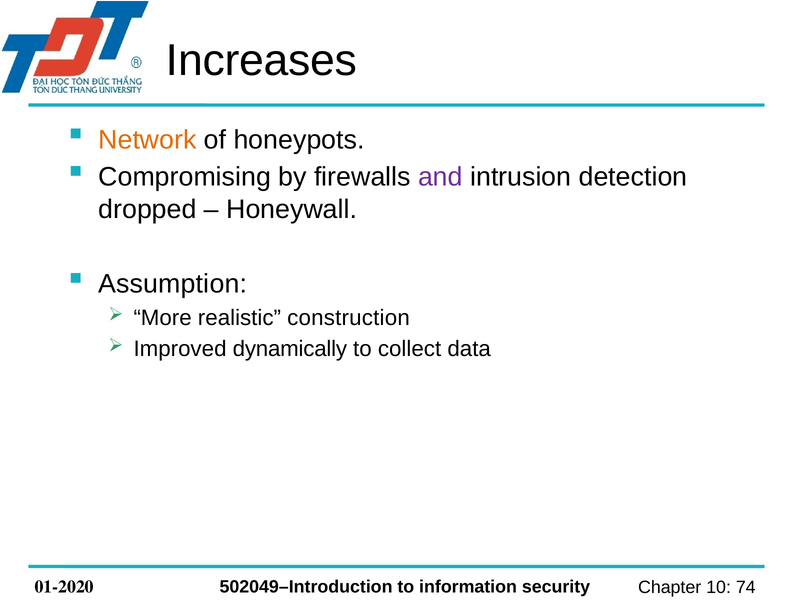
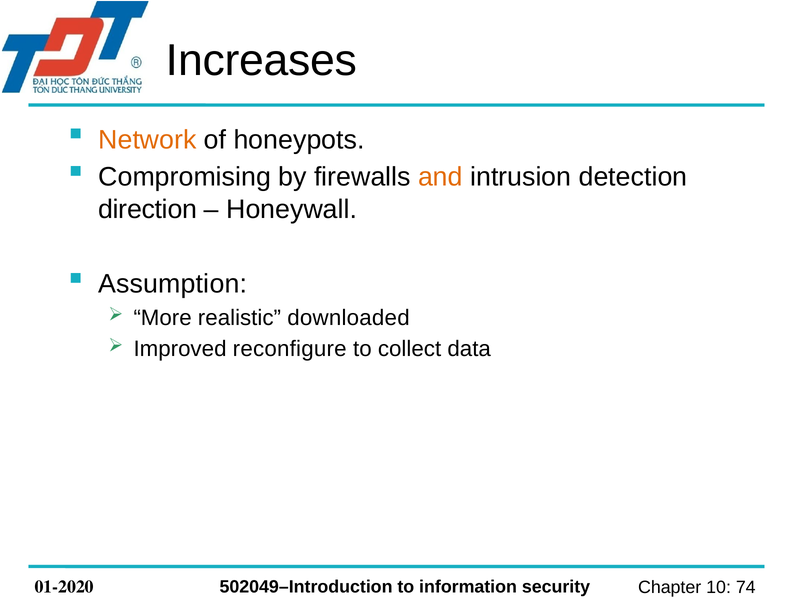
and colour: purple -> orange (440, 177)
dropped: dropped -> direction (148, 209)
construction: construction -> downloaded (348, 318)
dynamically: dynamically -> reconfigure (290, 349)
